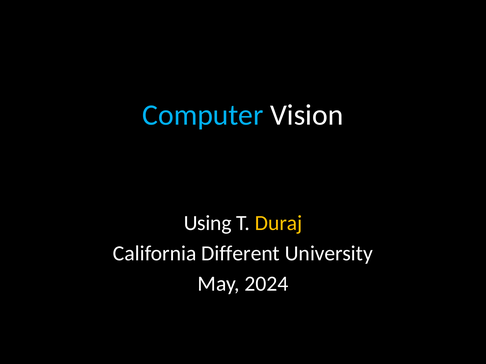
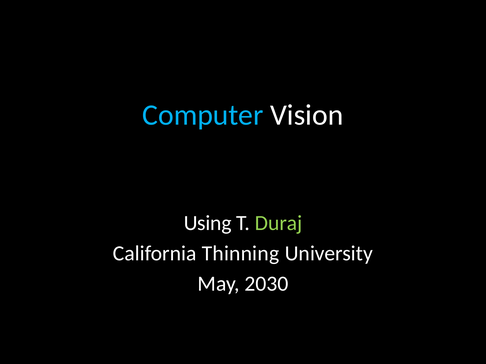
Duraj colour: yellow -> light green (279, 223)
Different: Different -> Thinning (240, 254)
2024: 2024 -> 2030 (266, 284)
